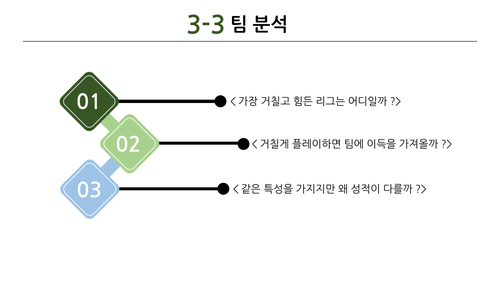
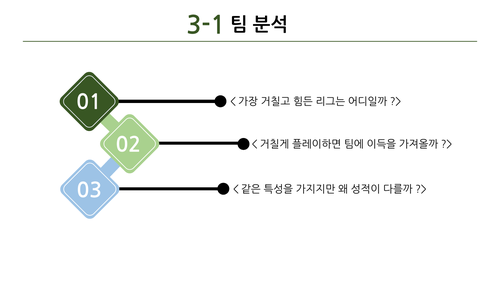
3-3: 3-3 -> 3-1 (206, 26)
